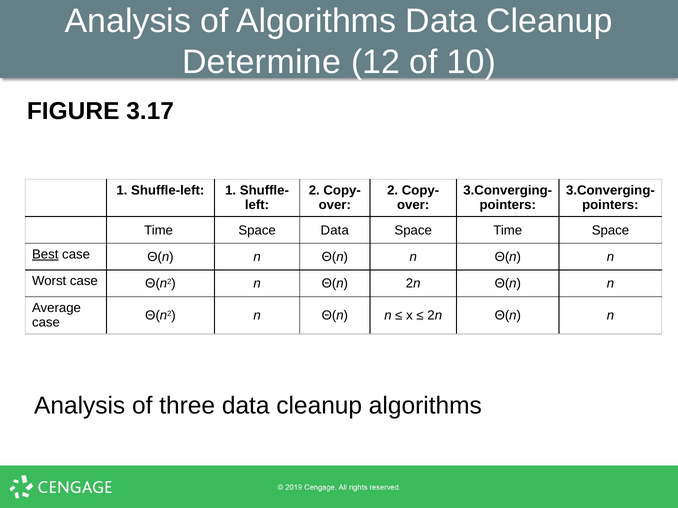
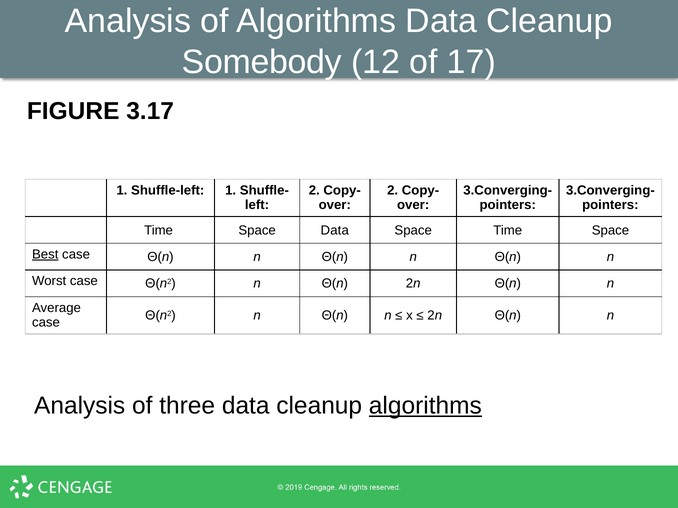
Determine: Determine -> Somebody (262, 62)
10: 10 -> 17 (471, 62)
algorithms underline: none -> present (425, 406)
